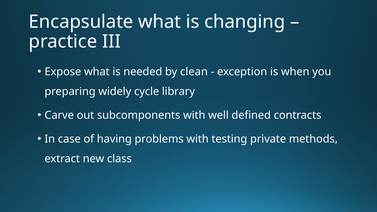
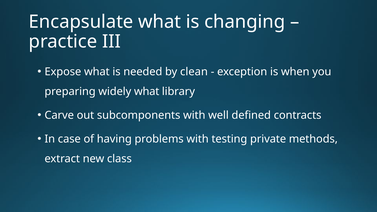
widely cycle: cycle -> what (147, 92)
